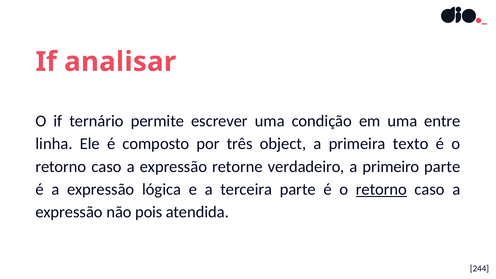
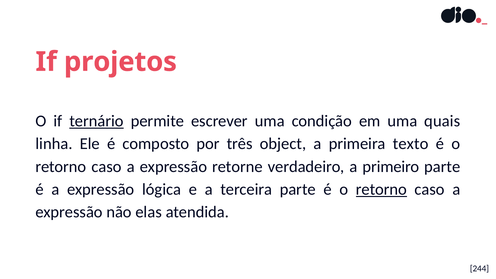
analisar: analisar -> projetos (120, 62)
ternário underline: none -> present (97, 121)
entre: entre -> quais (442, 121)
pois: pois -> elas (149, 212)
